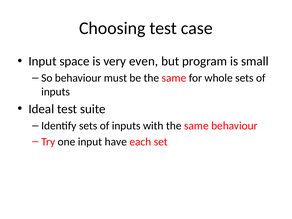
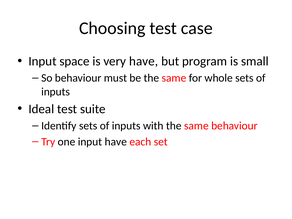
very even: even -> have (144, 61)
